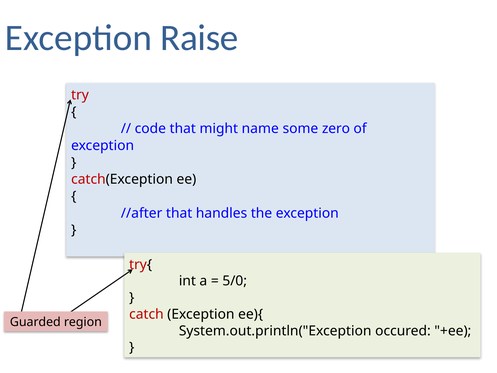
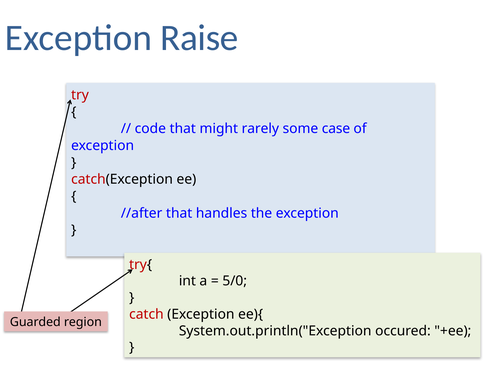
name: name -> rarely (260, 129)
zero: zero -> case (336, 129)
